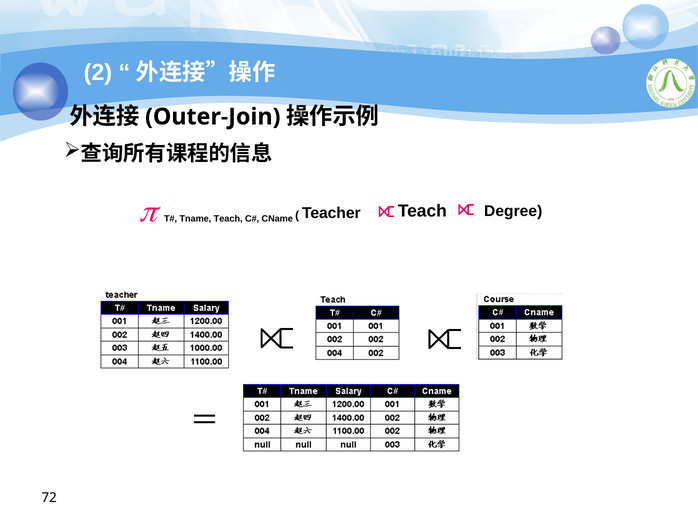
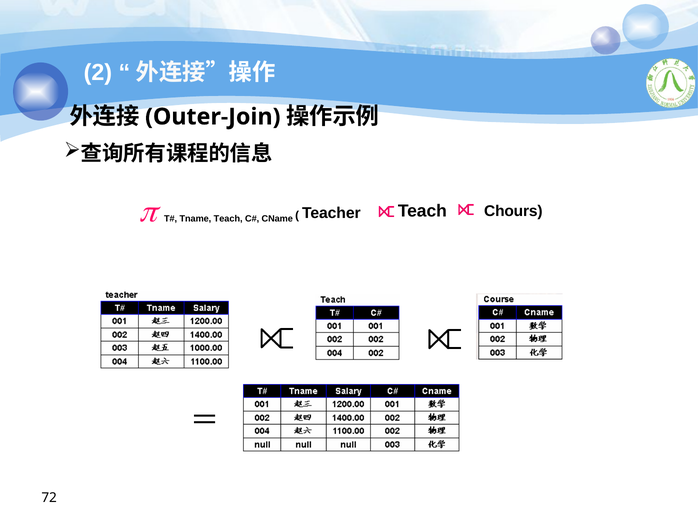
Degree: Degree -> Chours (513, 211)
